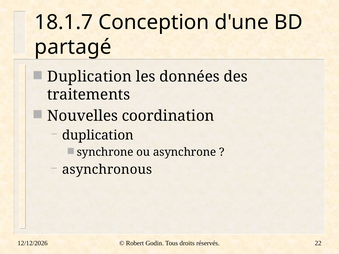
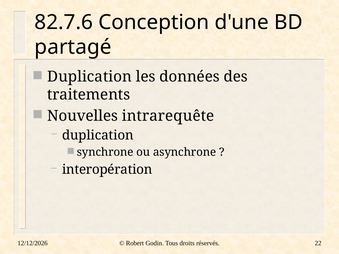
18.1.7: 18.1.7 -> 82.7.6 (64, 22)
coordination: coordination -> intrarequête (168, 116)
asynchronous: asynchronous -> interopération (107, 170)
